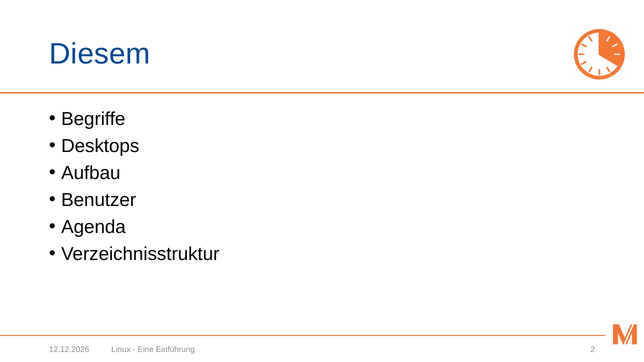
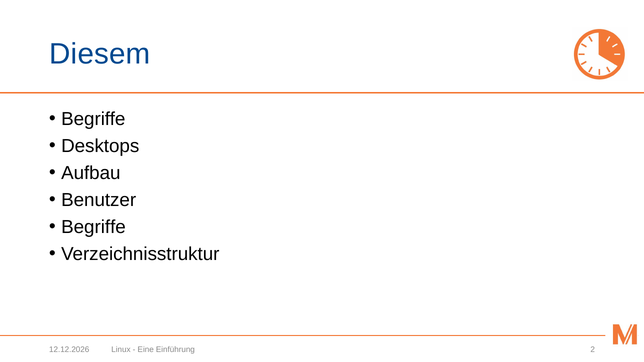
Agenda: Agenda -> Begriffe (93, 227)
